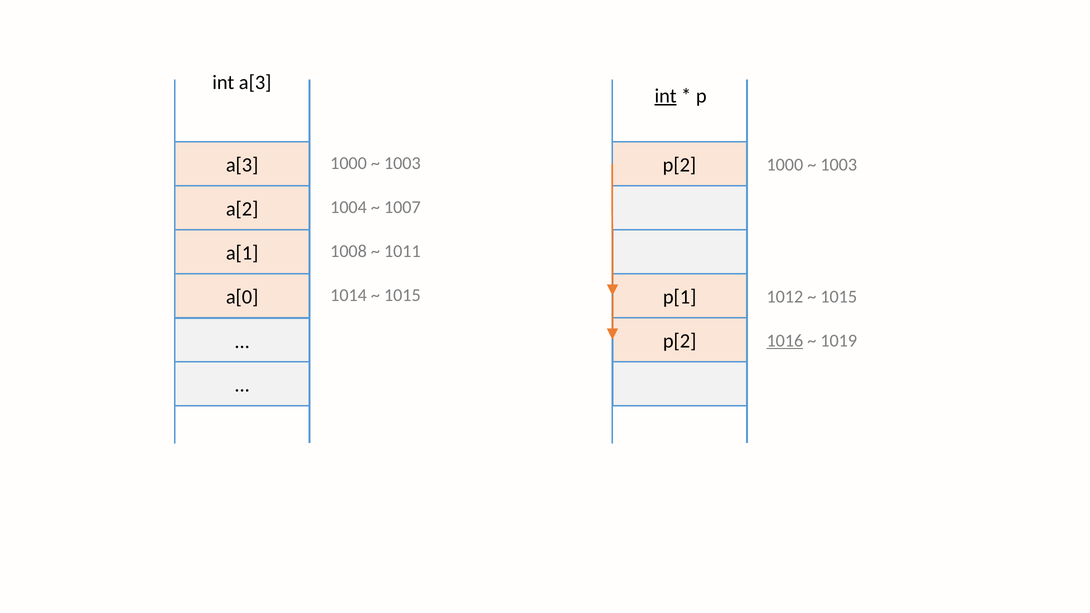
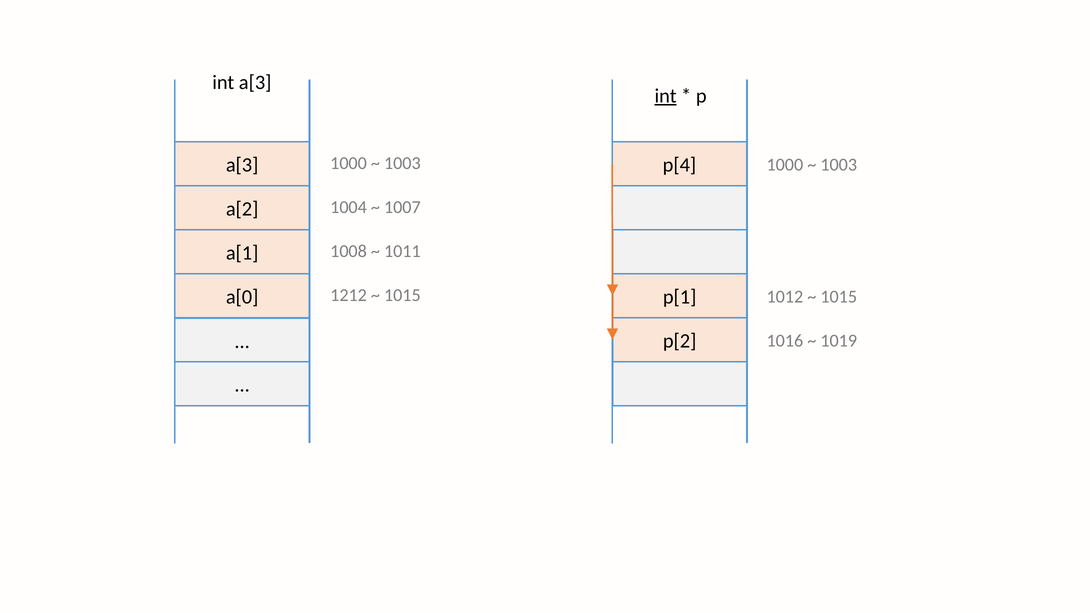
p[2: p[2 -> p[4 (679, 165)
1014: 1014 -> 1212 (349, 295)
1016 underline: present -> none (785, 341)
